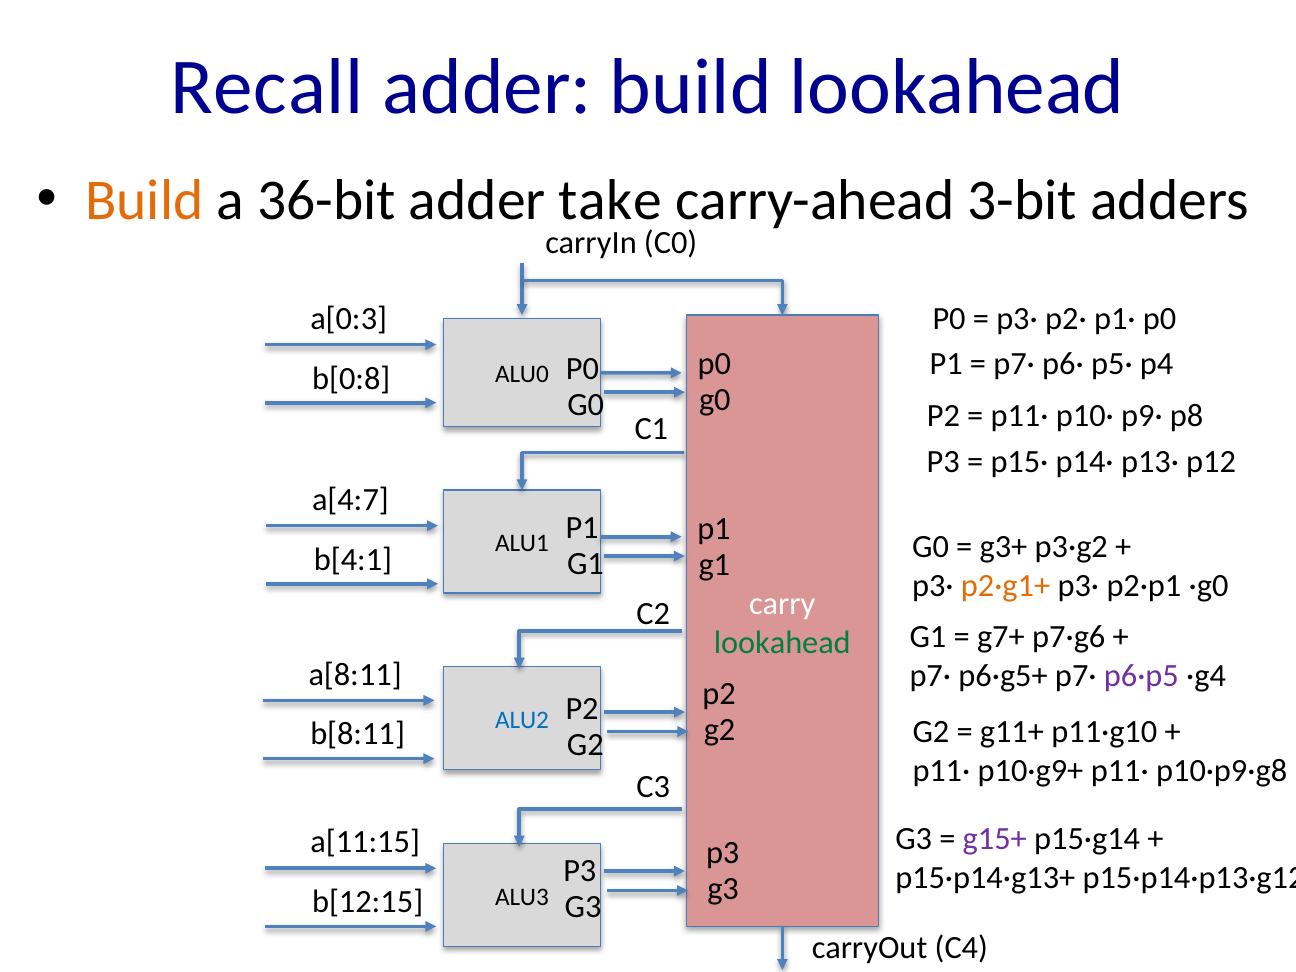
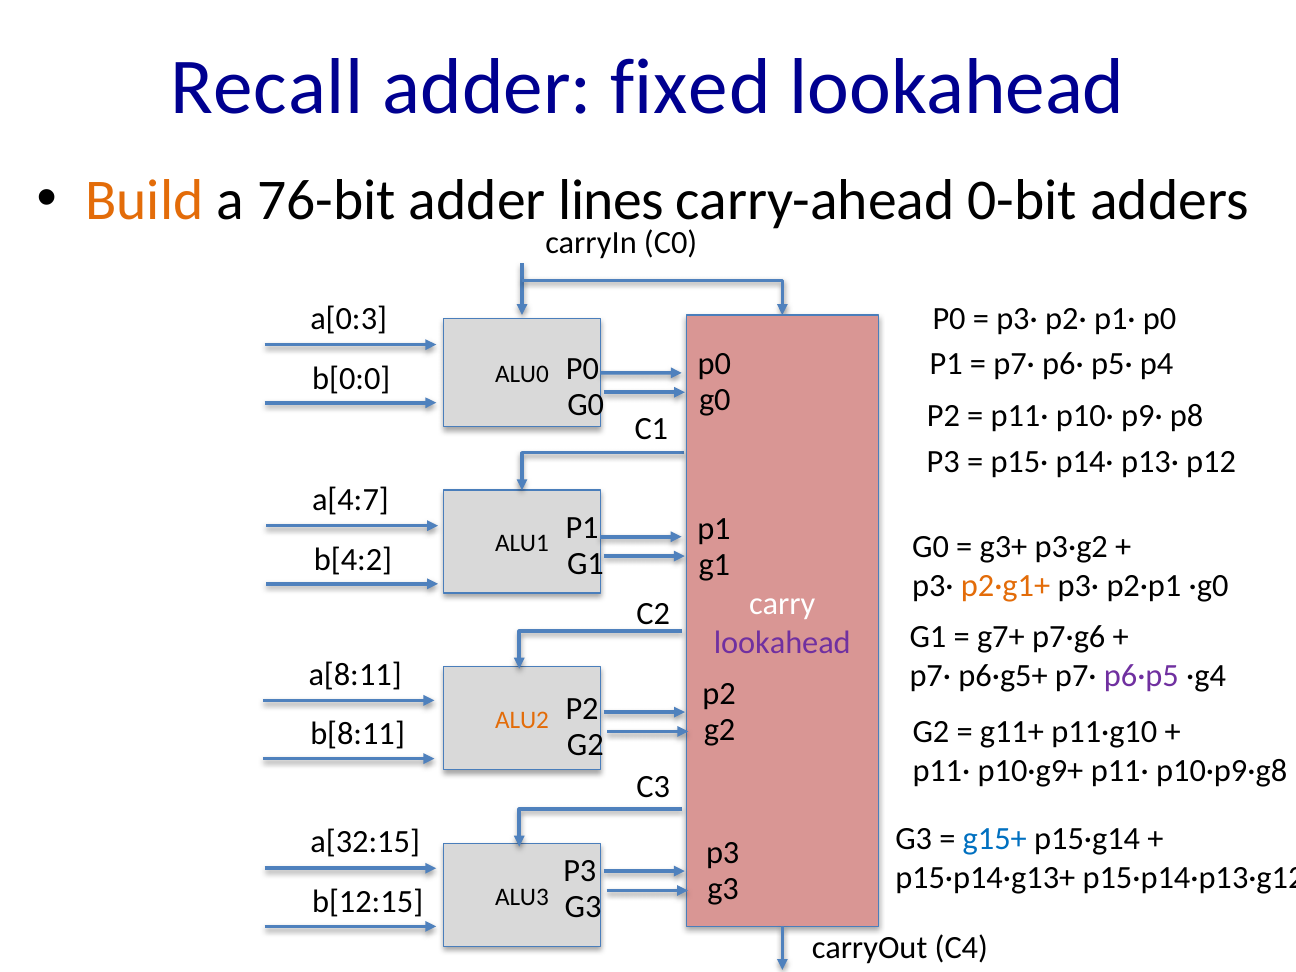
adder build: build -> fixed (690, 87)
36-bit: 36-bit -> 76-bit (326, 200)
take: take -> lines (611, 200)
3-bit: 3-bit -> 0-bit (1022, 200)
b[0:8: b[0:8 -> b[0:0 (351, 378)
b[4:1: b[4:1 -> b[4:2 (353, 559)
lookahead colour: green -> purple (782, 642)
ALU2 colour: blue -> orange (522, 720)
g15+ colour: purple -> blue (995, 839)
a[11:15: a[11:15 -> a[32:15 (365, 842)
